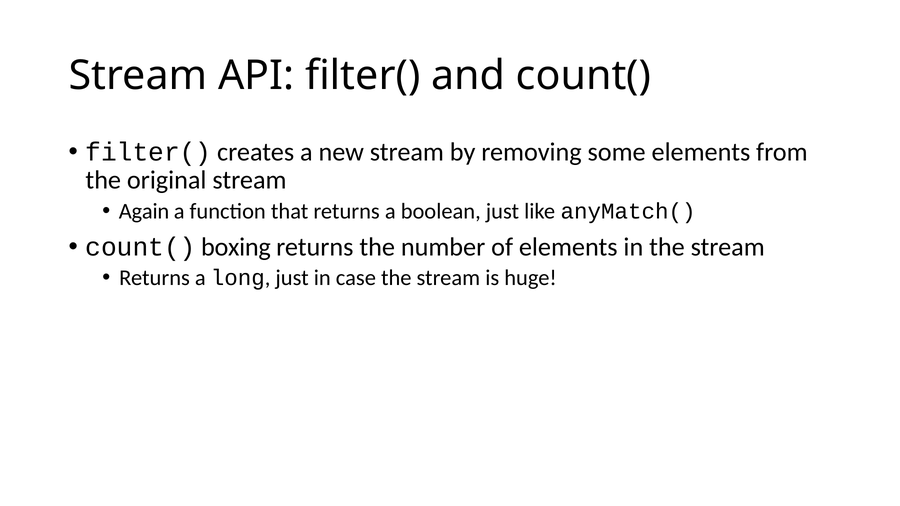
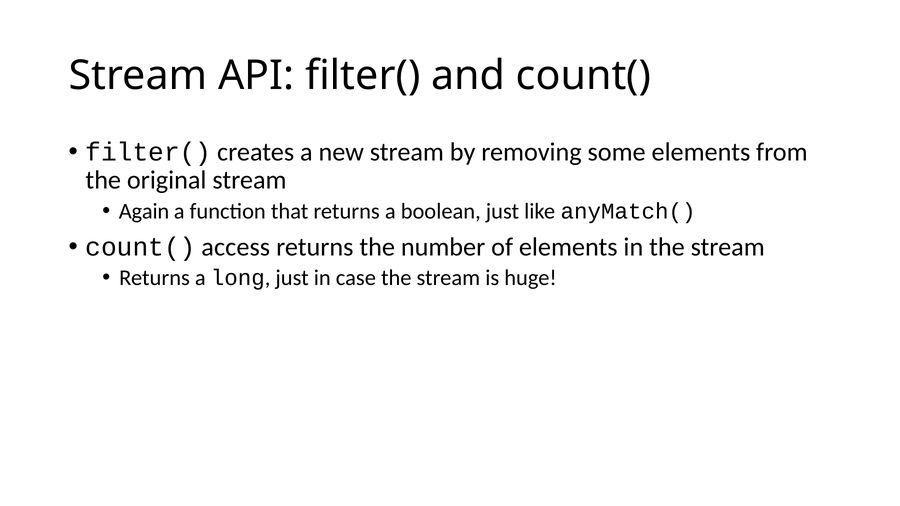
boxing: boxing -> access (236, 247)
